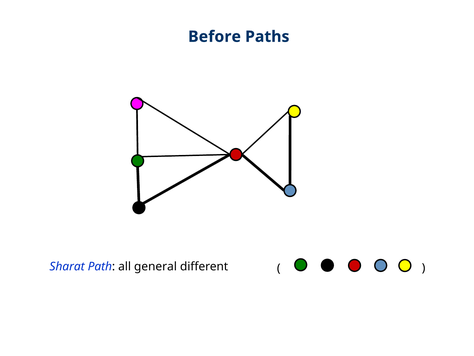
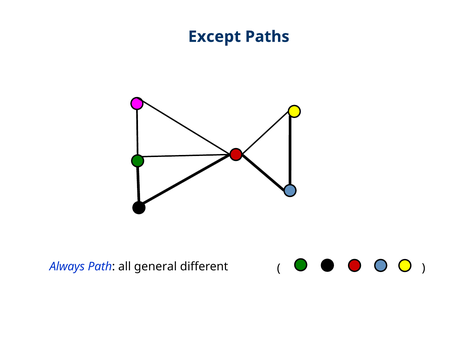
Before: Before -> Except (215, 37)
Sharat: Sharat -> Always (67, 266)
